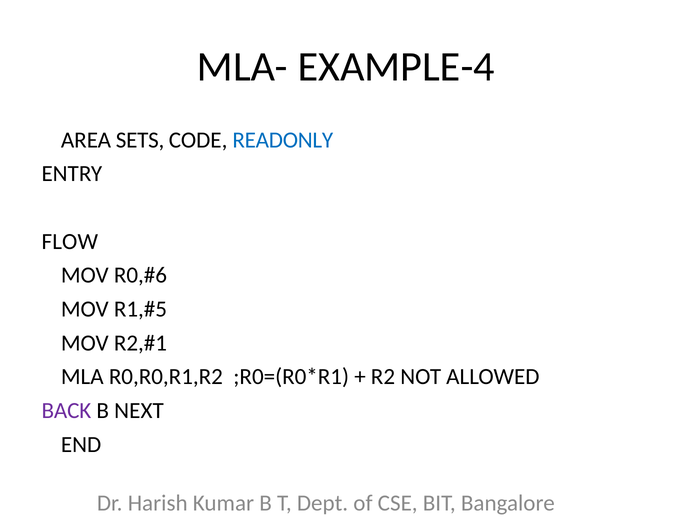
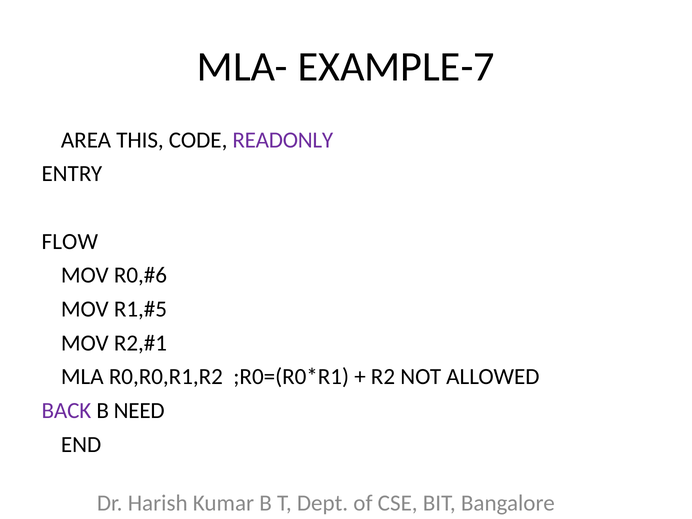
EXAMPLE-4: EXAMPLE-4 -> EXAMPLE-7 (396, 67)
SETS: SETS -> THIS (140, 140)
READONLY colour: blue -> purple (283, 140)
NEXT: NEXT -> NEED (139, 411)
